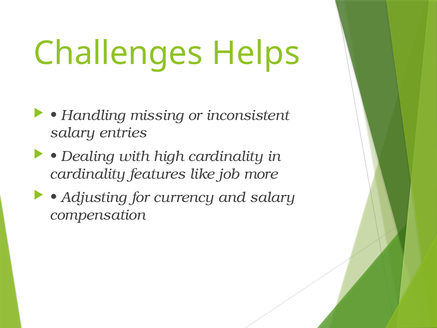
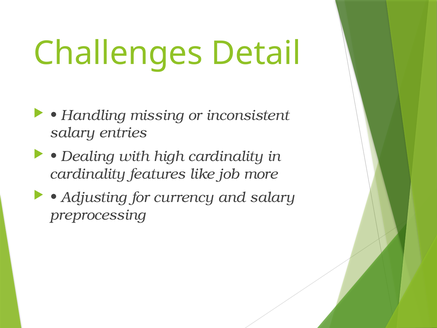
Helps: Helps -> Detail (256, 53)
compensation: compensation -> preprocessing (98, 215)
